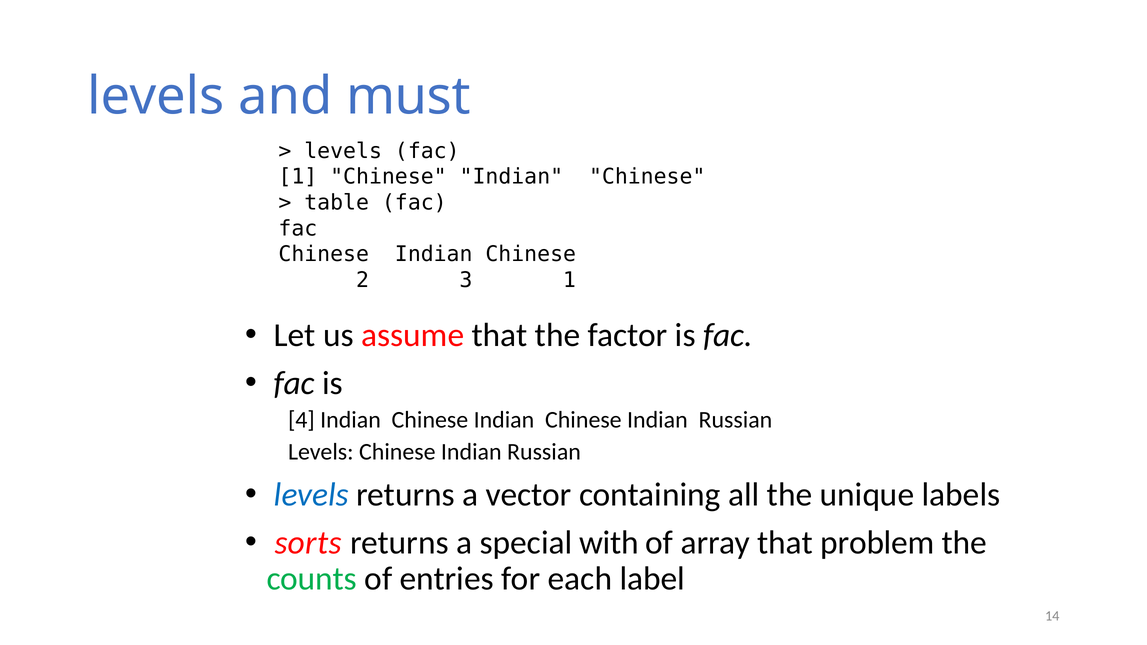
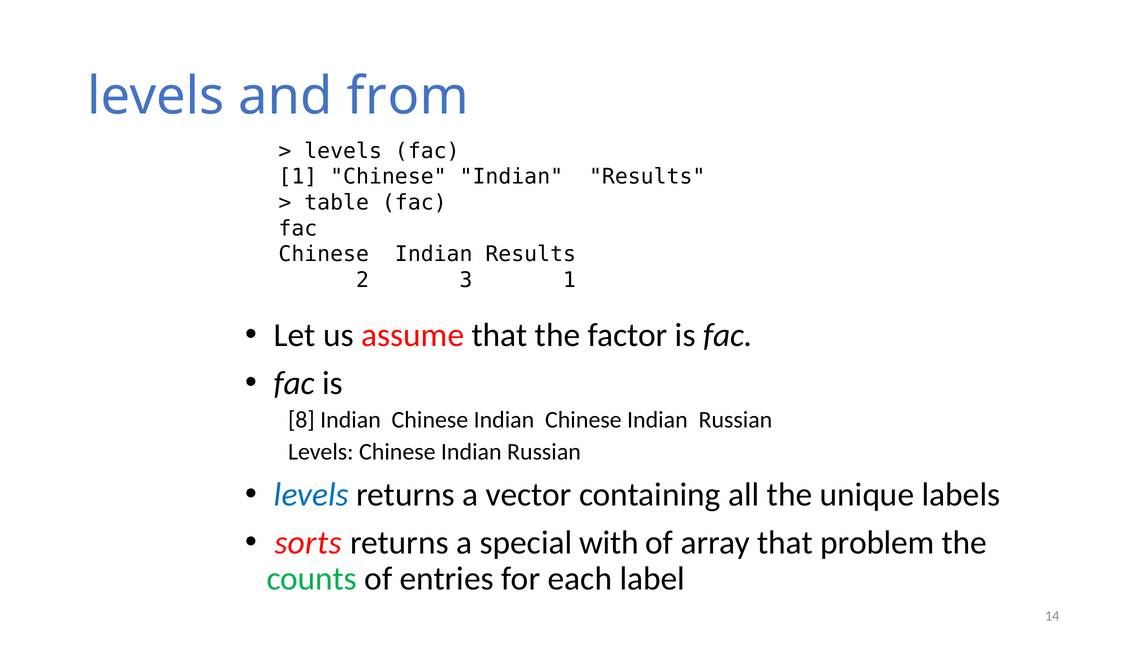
must: must -> from (408, 96)
1 Chinese Indian Chinese: Chinese -> Results (647, 177)
Chinese: Chinese -> Results (531, 254)
4: 4 -> 8 (301, 420)
